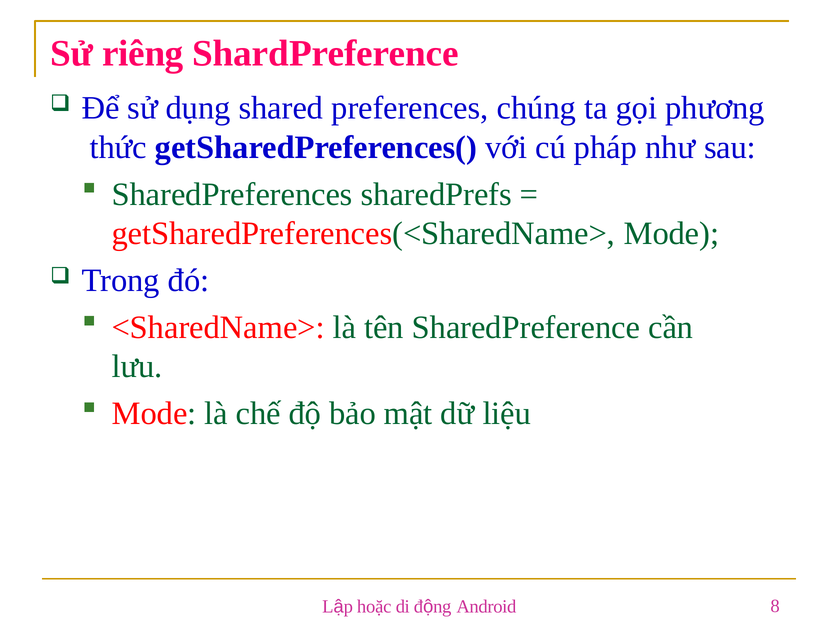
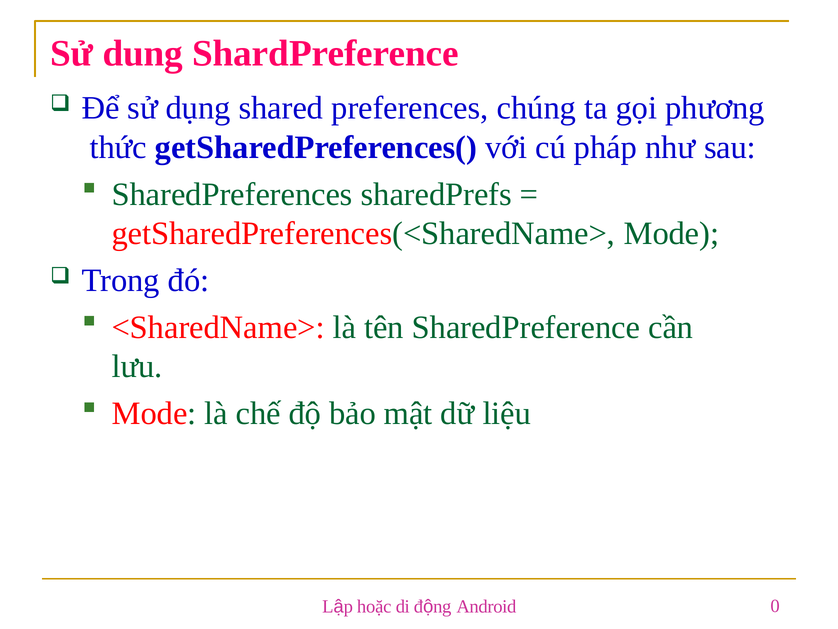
riêng: riêng -> dung (143, 53)
8: 8 -> 0 (775, 605)
